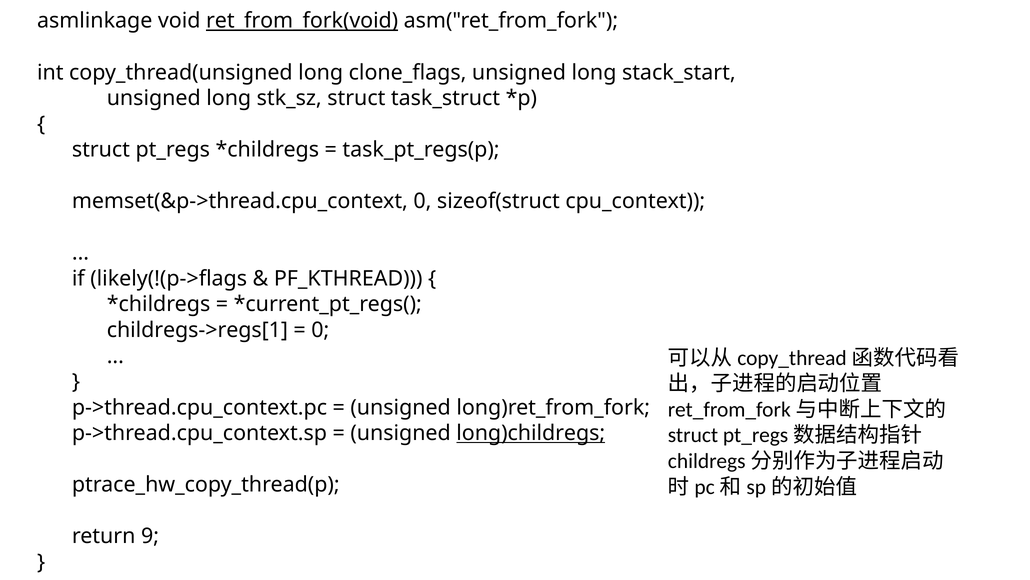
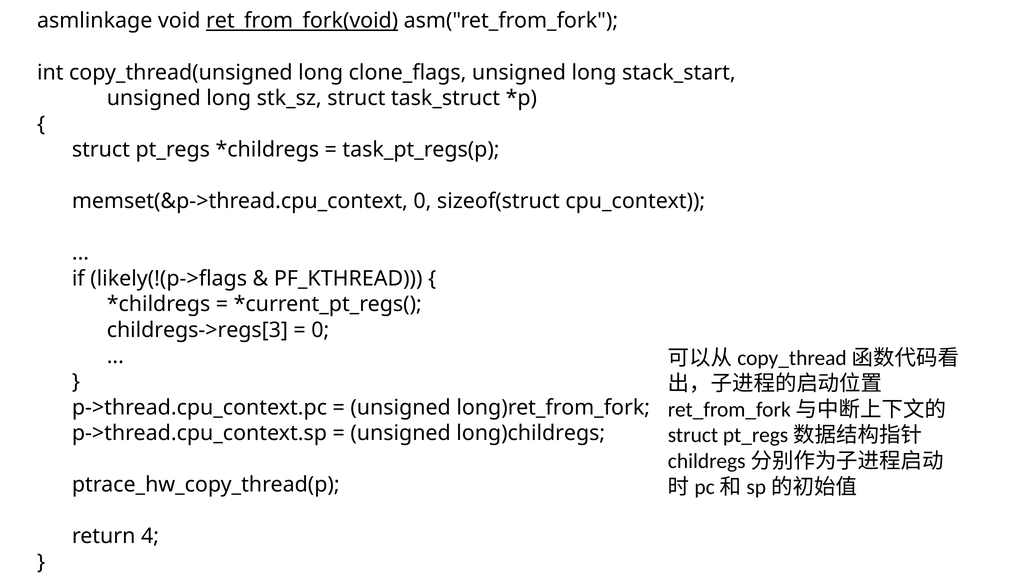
childregs->regs[1: childregs->regs[1 -> childregs->regs[3 (197, 330)
long)childregs underline: present -> none (531, 433)
9: 9 -> 4 (150, 536)
